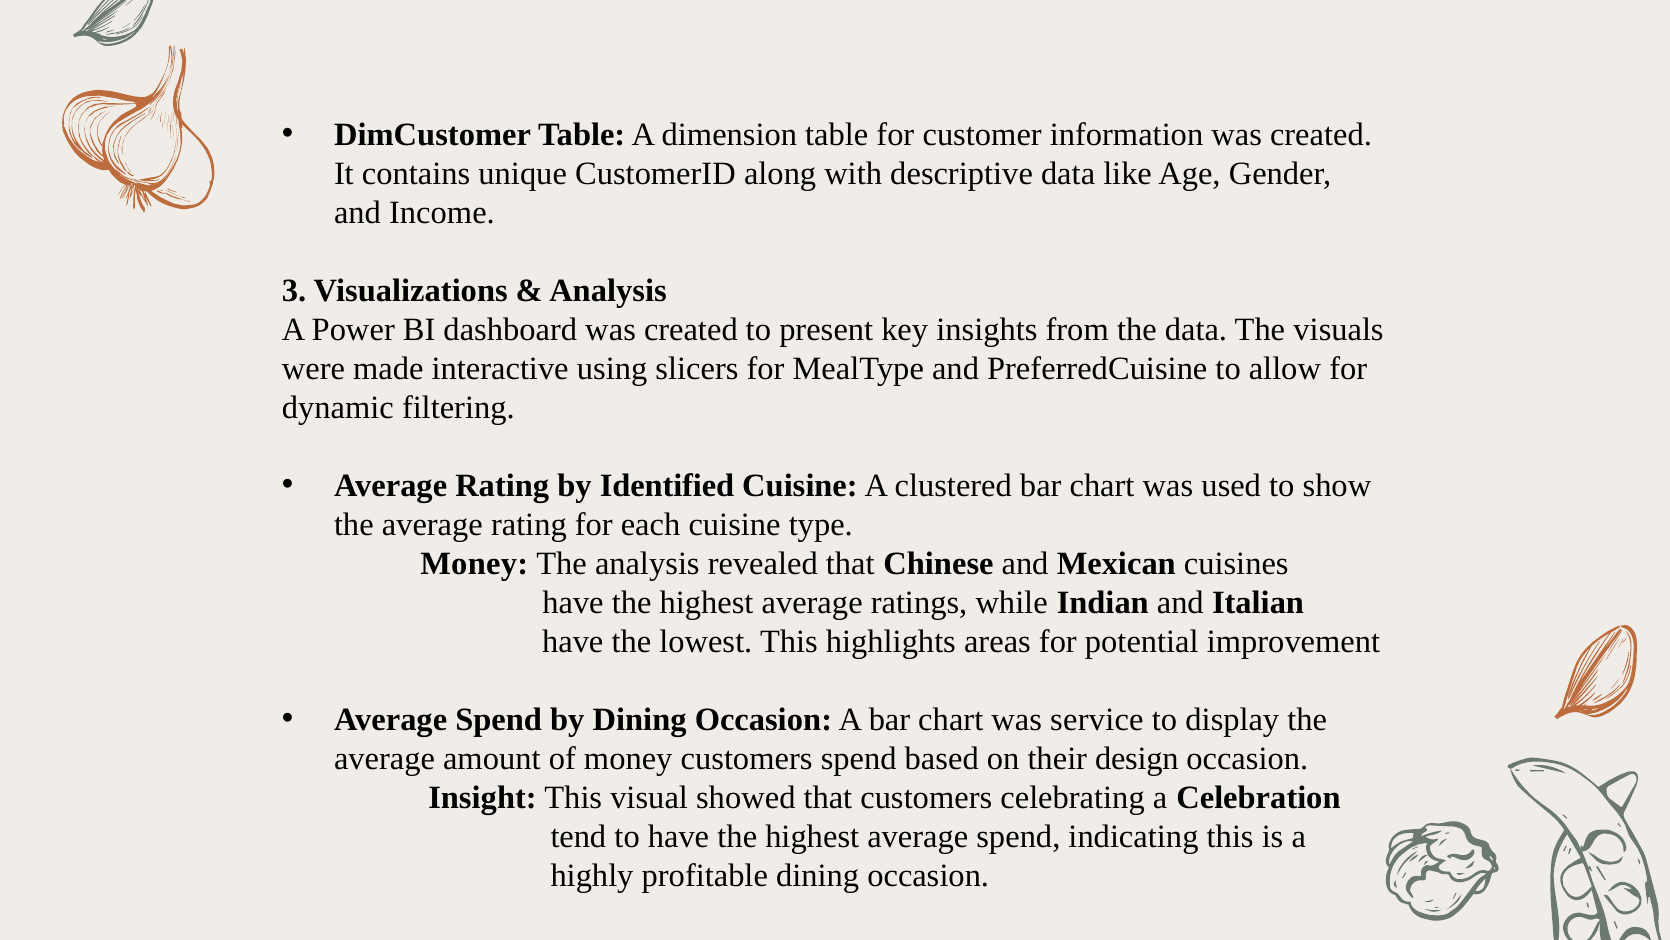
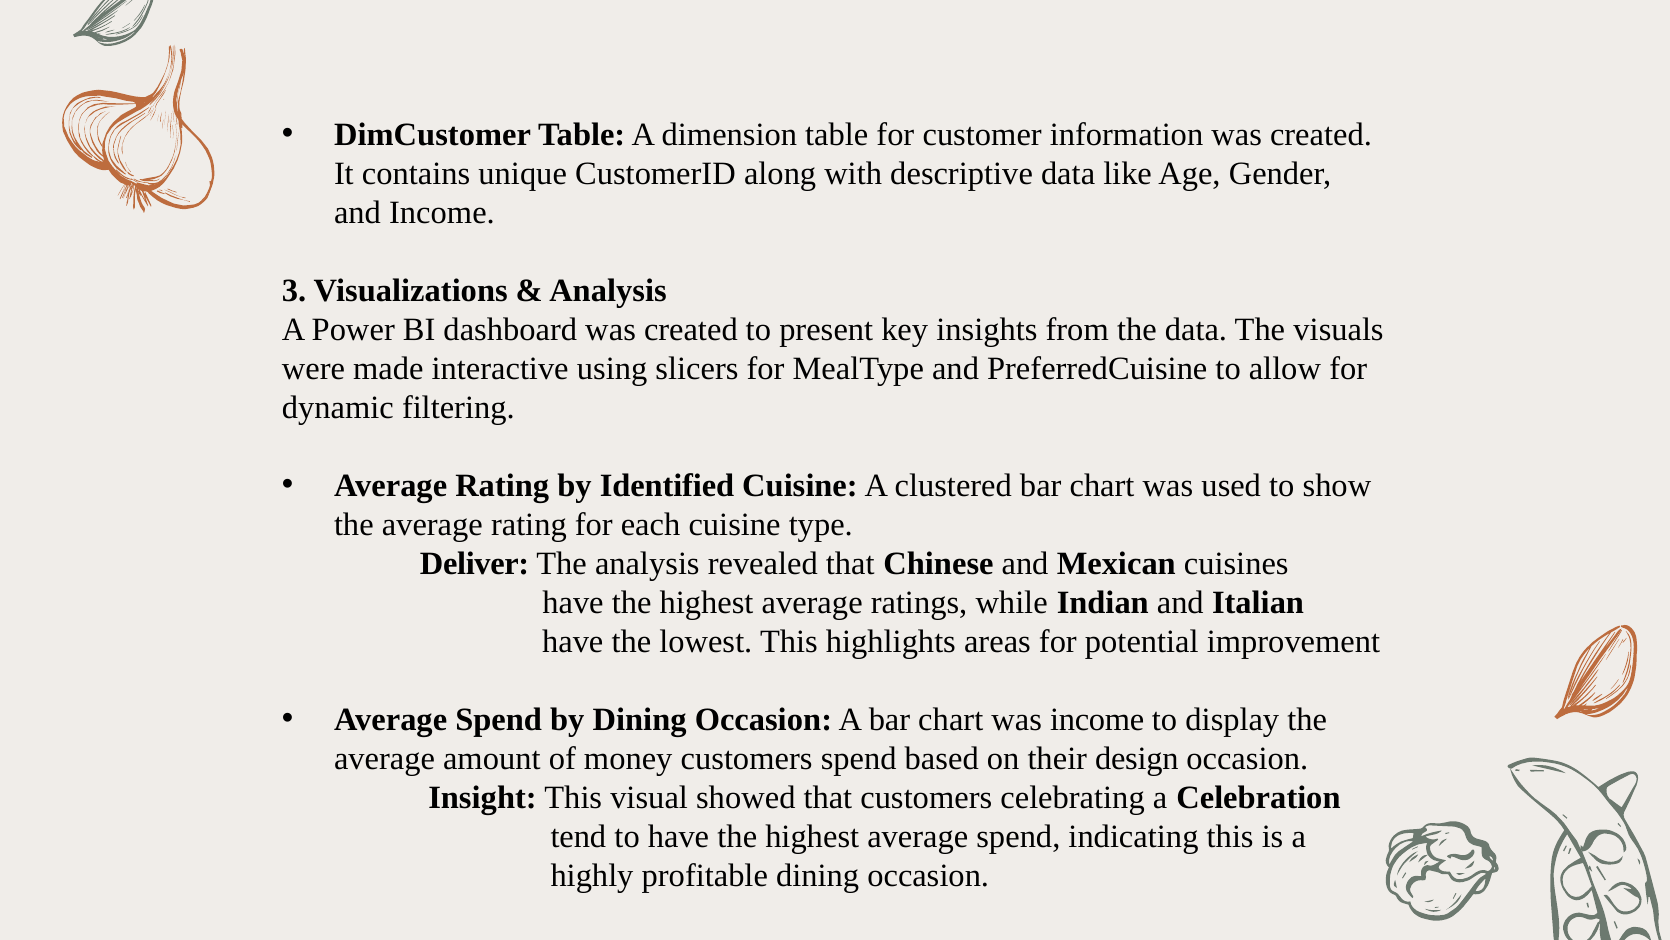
Money: Money -> Deliver (475, 563)
was service: service -> income (1097, 719)
